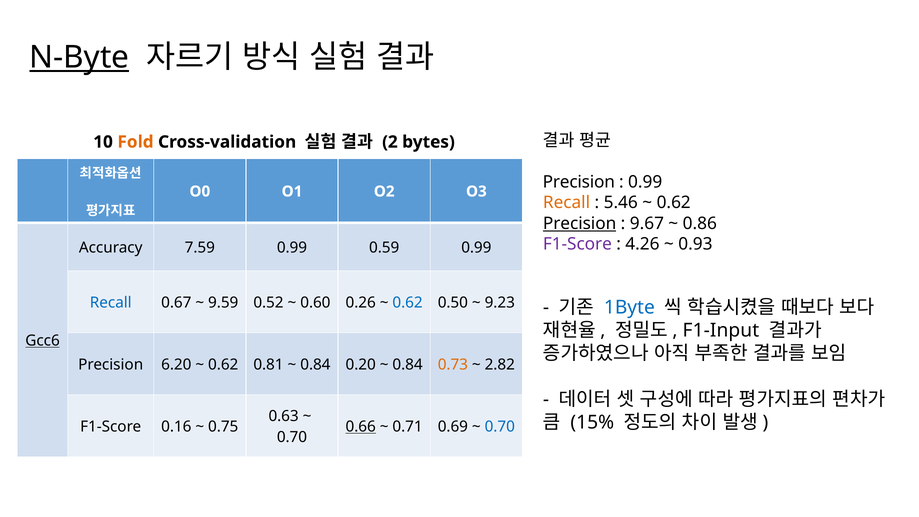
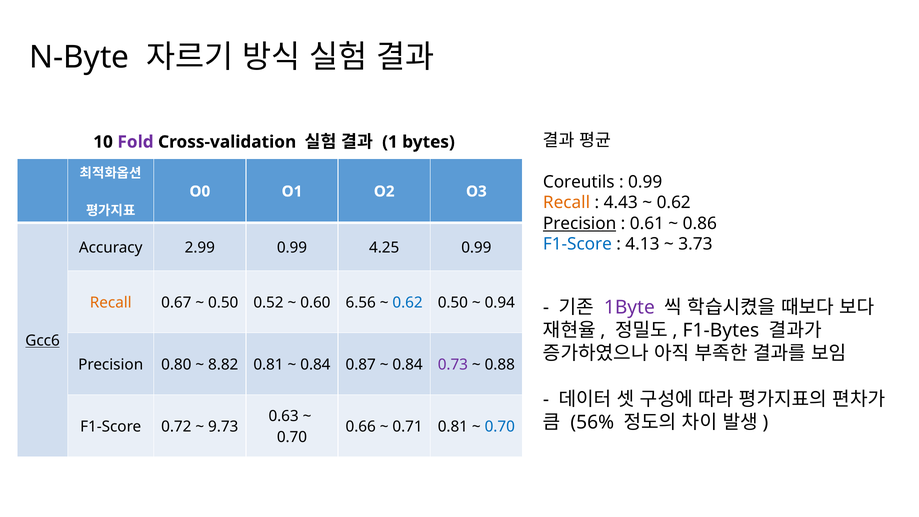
N-Byte underline: present -> none (79, 57)
Fold colour: orange -> purple (135, 142)
2: 2 -> 1 (390, 142)
Precision: Precision -> Coreutils (579, 182)
5.46: 5.46 -> 4.43 (621, 203)
9.67: 9.67 -> 0.61 (647, 223)
F1-Score colour: purple -> blue (577, 244)
4.26: 4.26 -> 4.13 (642, 244)
0.93: 0.93 -> 3.73 (695, 244)
7.59: 7.59 -> 2.99 (200, 248)
0.59: 0.59 -> 4.25 (384, 248)
Recall colour: blue -> orange (111, 303)
9.59: 9.59 -> 0.50 (223, 303)
0.26: 0.26 -> 6.56 (361, 303)
9.23: 9.23 -> 0.94 (500, 303)
1Byte colour: blue -> purple (629, 307)
F1-Input: F1-Input -> F1-Bytes (721, 330)
6.20: 6.20 -> 0.80 (176, 365)
0.62: 0.62 -> 8.82 (223, 365)
0.20: 0.20 -> 0.87 (361, 365)
0.73 colour: orange -> purple (453, 365)
2.82: 2.82 -> 0.88 (500, 365)
15%: 15% -> 56% (592, 422)
0.16: 0.16 -> 0.72 (176, 427)
0.75: 0.75 -> 9.73 (223, 427)
0.66 underline: present -> none (361, 427)
0.71 0.69: 0.69 -> 0.81 (453, 427)
